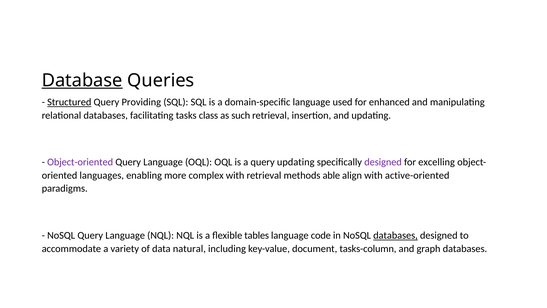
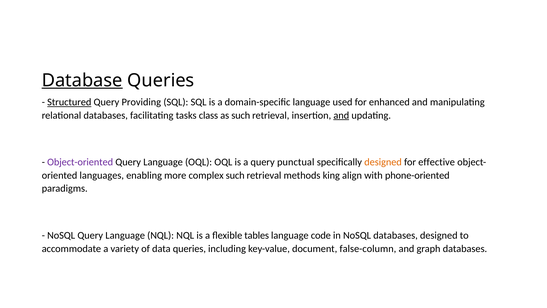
and underline: none -> present (341, 115)
query updating: updating -> punctual (296, 162)
designed colour: purple -> orange (383, 162)
excelling: excelling -> effective (437, 162)
complex with: with -> such (235, 175)
able: able -> king (331, 175)
active-oriented: active-oriented -> phone-oriented (417, 175)
databases underline: present -> none (396, 235)
data natural: natural -> queries (189, 248)
tasks-column: tasks-column -> false-column (368, 248)
